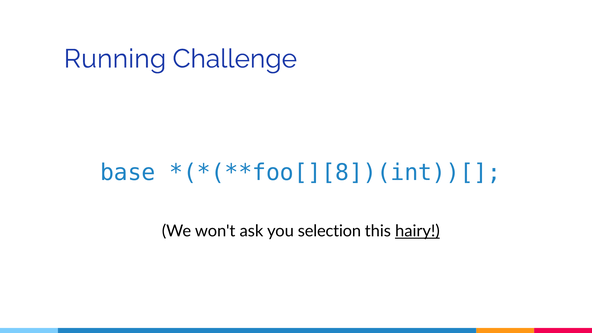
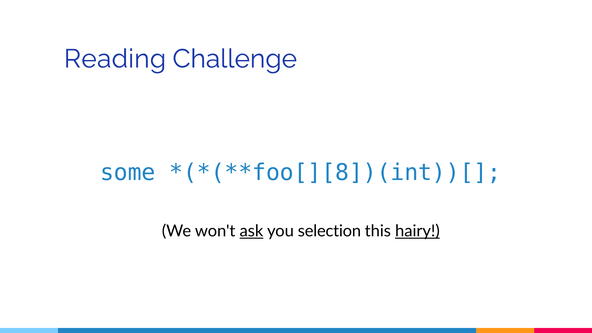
Running: Running -> Reading (115, 59)
base: base -> some (128, 172)
ask underline: none -> present (251, 231)
